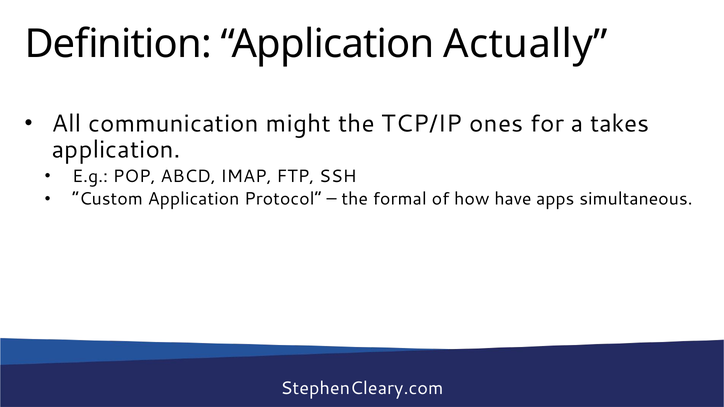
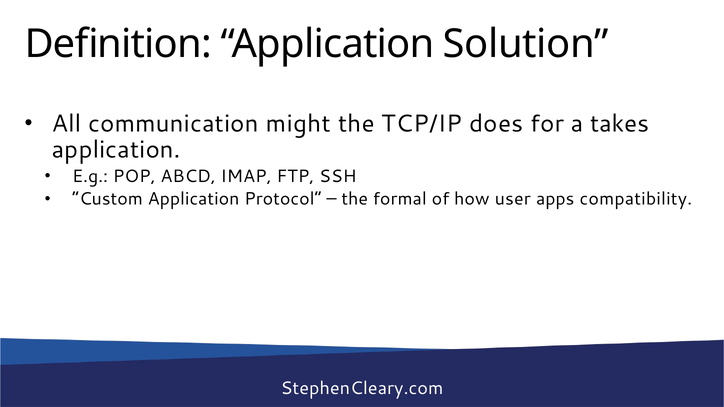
Actually: Actually -> Solution (526, 44)
ones: ones -> does (496, 124)
have: have -> user (513, 199)
simultaneous: simultaneous -> compatibility (636, 199)
